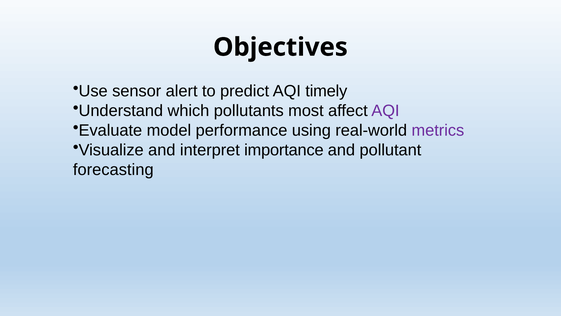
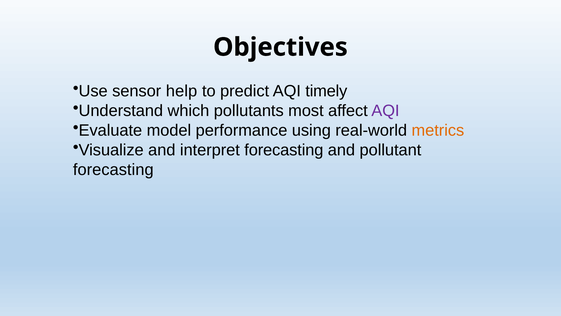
alert: alert -> help (182, 91)
metrics colour: purple -> orange (438, 130)
interpret importance: importance -> forecasting (284, 150)
